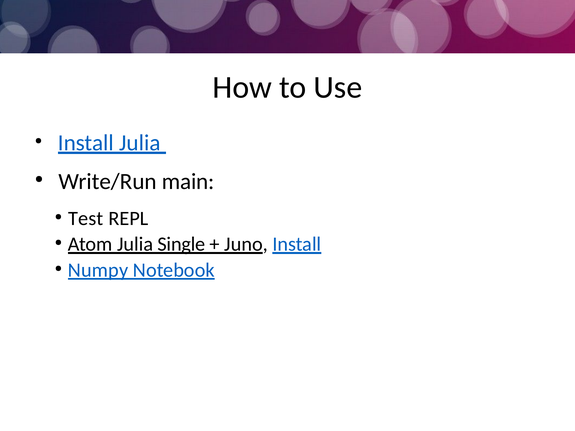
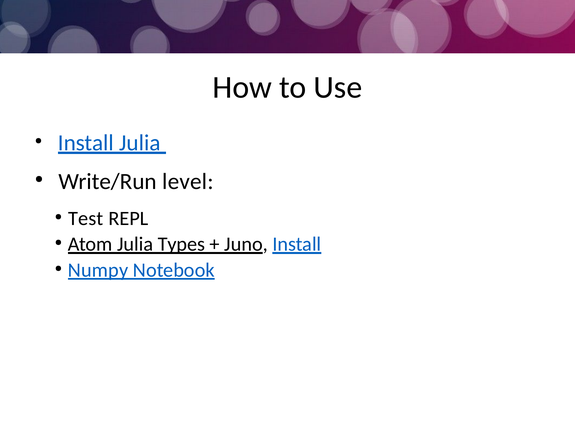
main: main -> level (188, 181)
Single: Single -> Types (181, 244)
